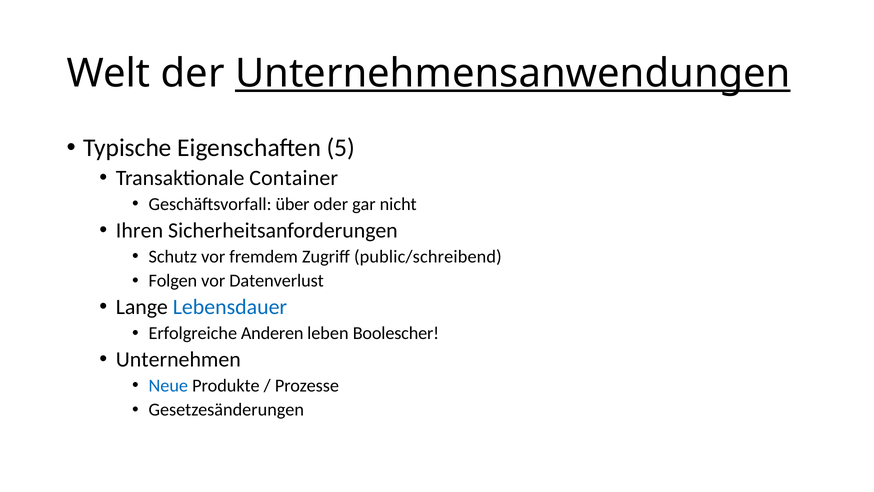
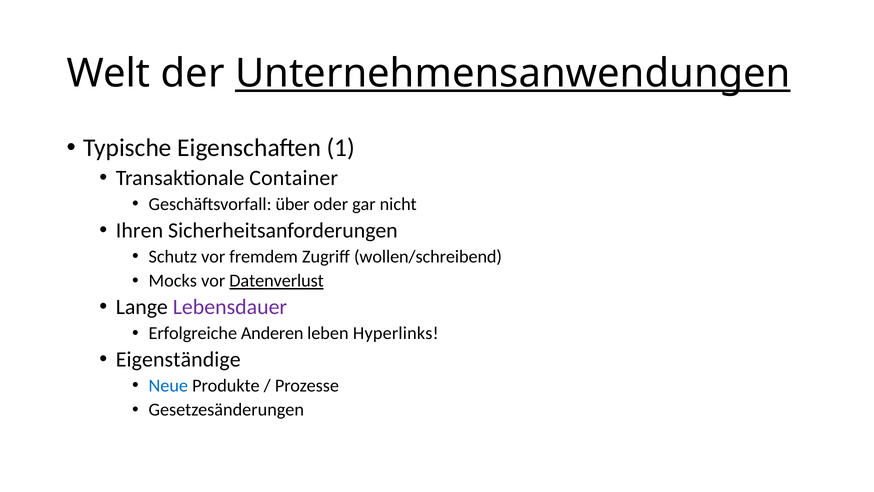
5: 5 -> 1 (341, 148)
public/schreibend: public/schreibend -> wollen/schreibend (428, 256)
Folgen: Folgen -> Mocks (173, 281)
Datenverlust underline: none -> present (277, 281)
Lebensdauer colour: blue -> purple (230, 307)
Boolescher: Boolescher -> Hyperlinks (396, 333)
Unternehmen: Unternehmen -> Eigenständige (178, 359)
